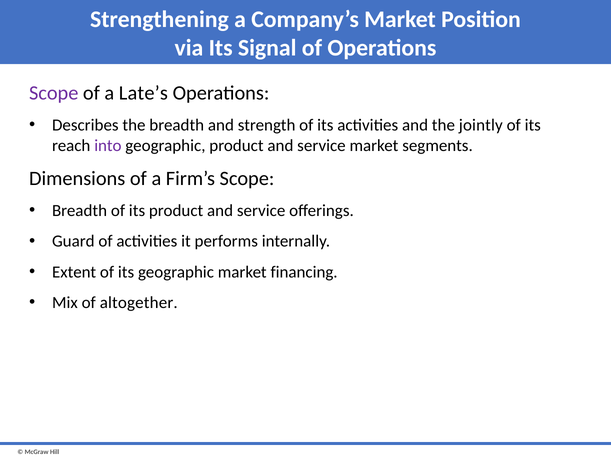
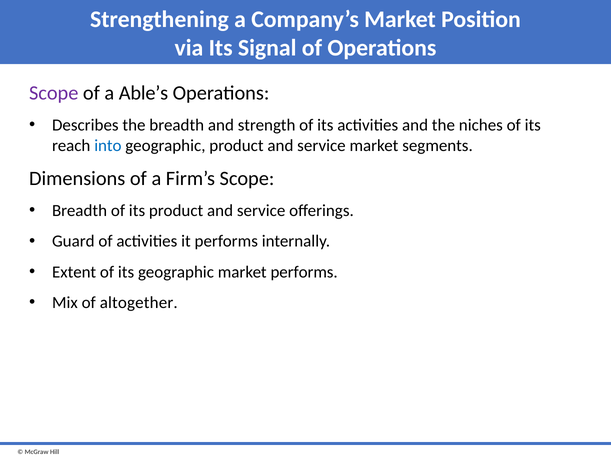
Late’s: Late’s -> Able’s (144, 93)
jointly: jointly -> niches (481, 125)
into colour: purple -> blue (108, 146)
market financing: financing -> performs (304, 272)
